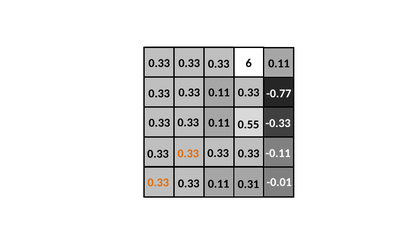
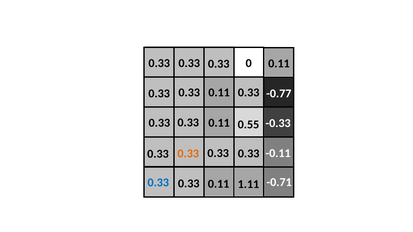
6: 6 -> 0 (249, 63)
-0.01: -0.01 -> -0.71 (279, 182)
0.33 colour: orange -> blue (158, 183)
0.31: 0.31 -> 1.11 (248, 184)
